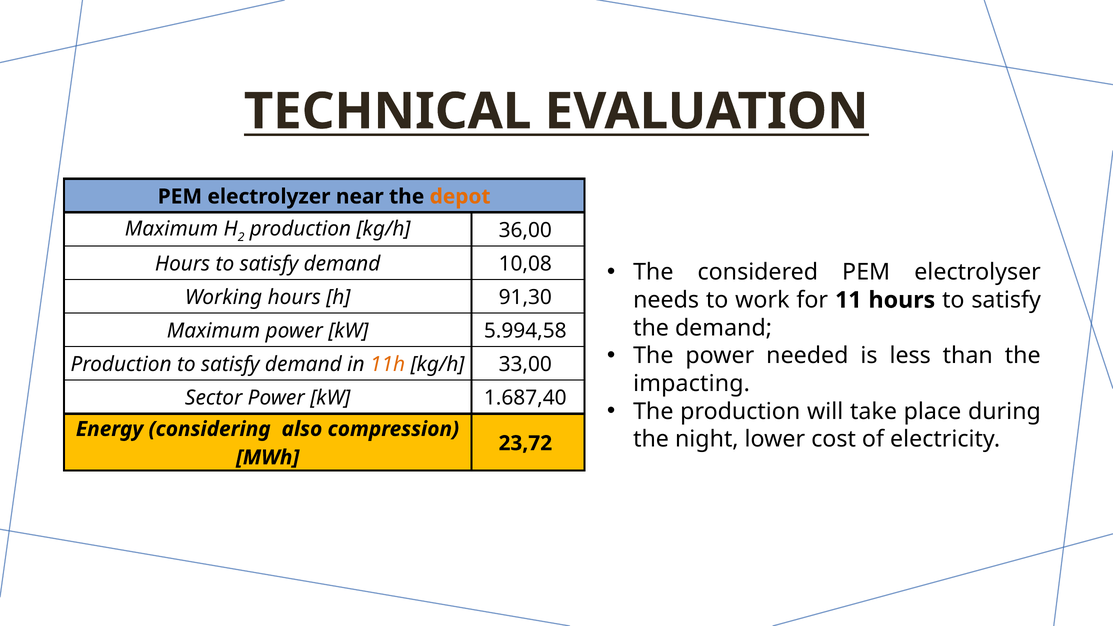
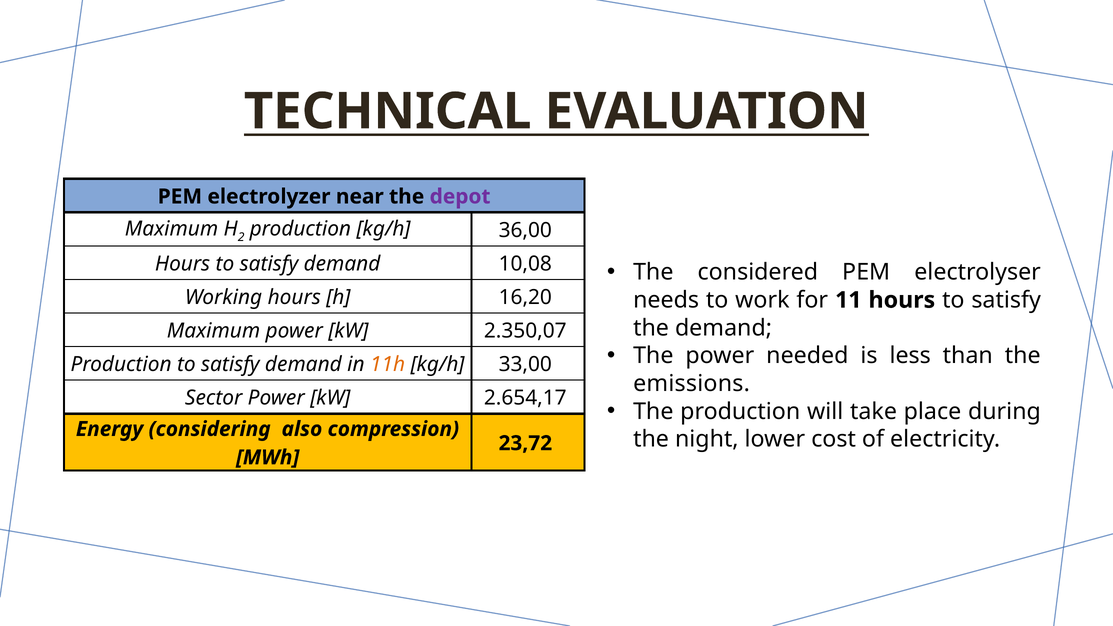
depot colour: orange -> purple (460, 197)
91,30: 91,30 -> 16,20 (525, 297)
5.994,58: 5.994,58 -> 2.350,07 (525, 331)
impacting: impacting -> emissions (692, 384)
1.687,40: 1.687,40 -> 2.654,17 (525, 398)
